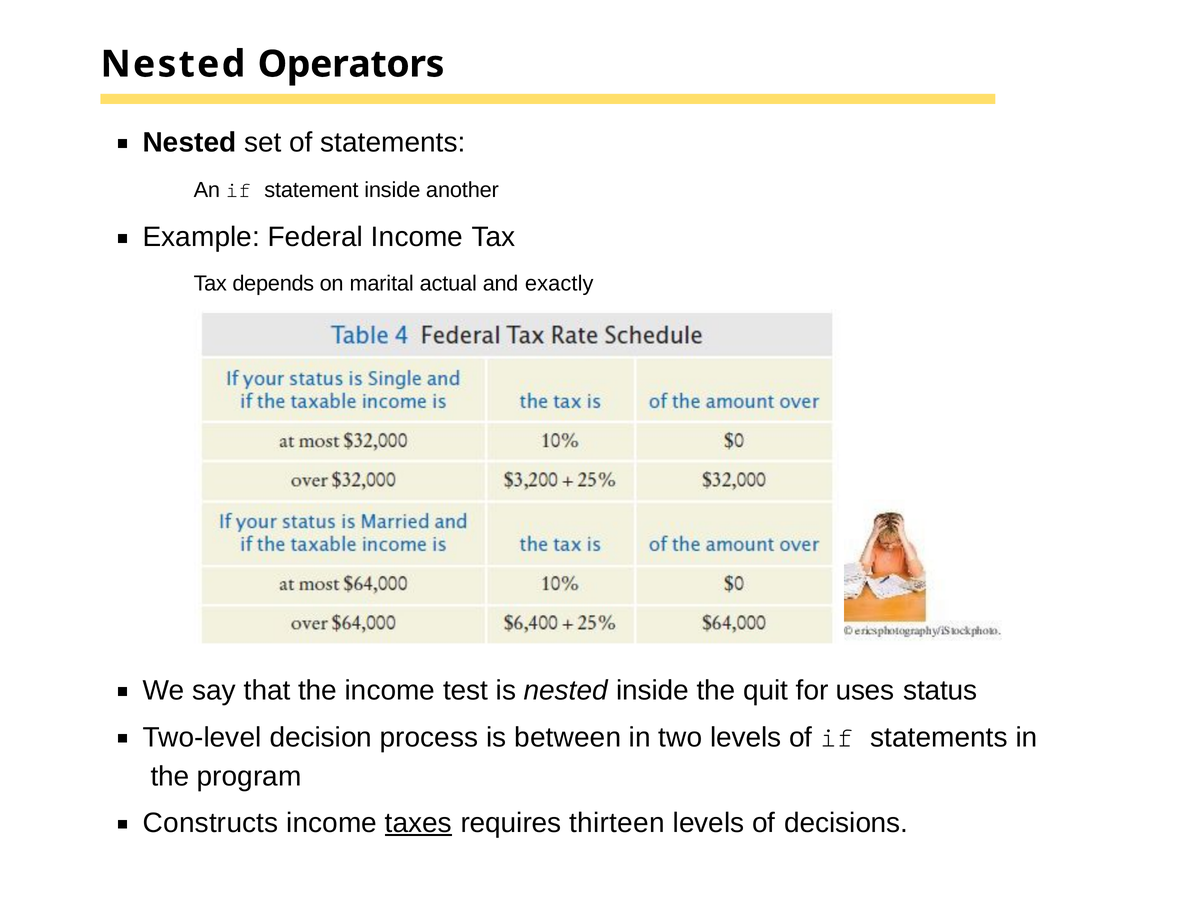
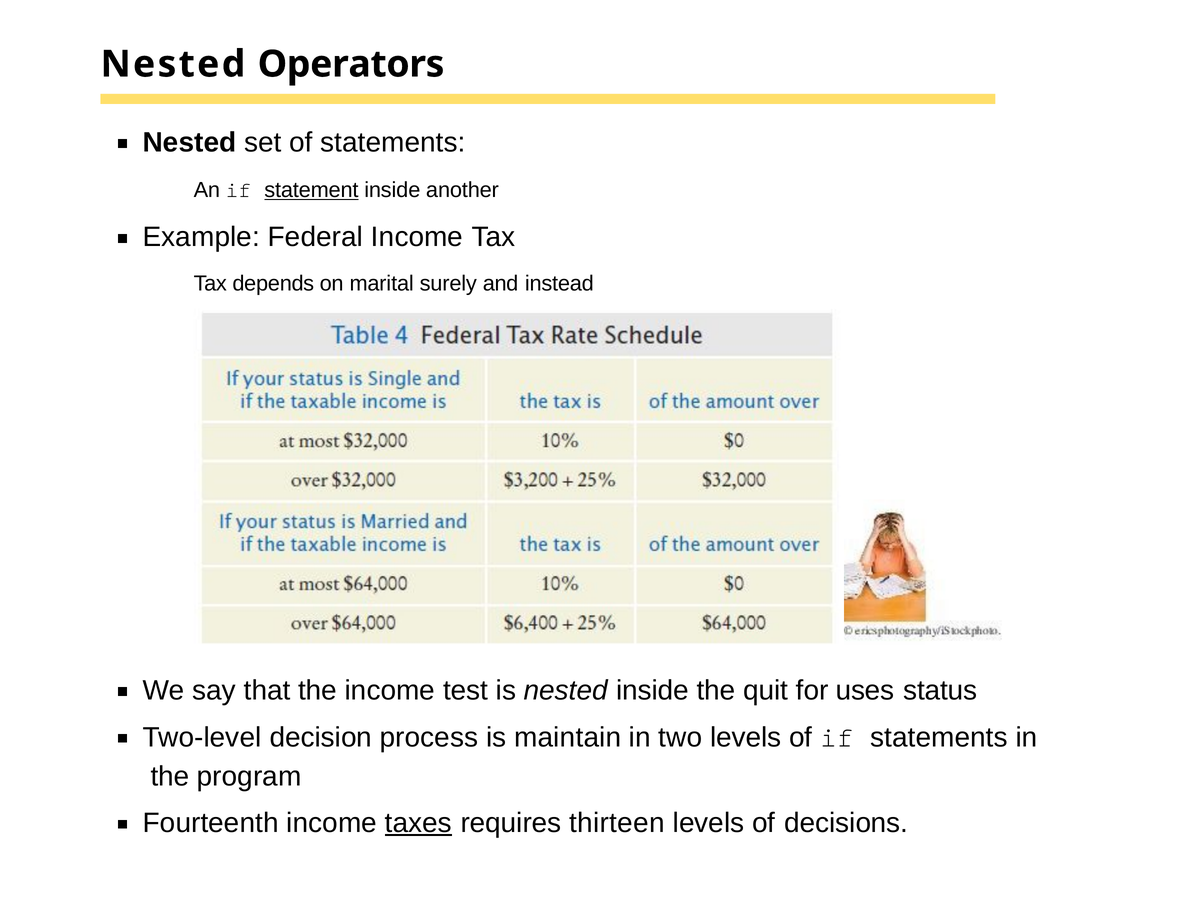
statement underline: none -> present (311, 190)
actual: actual -> surely (448, 283)
exactly: exactly -> instead (559, 283)
between: between -> maintain (568, 737)
Constructs: Constructs -> Fourteenth (211, 823)
